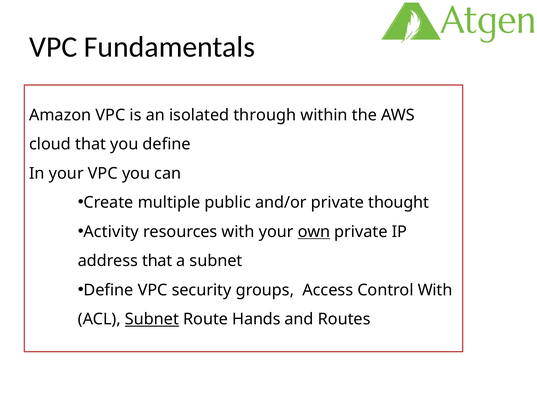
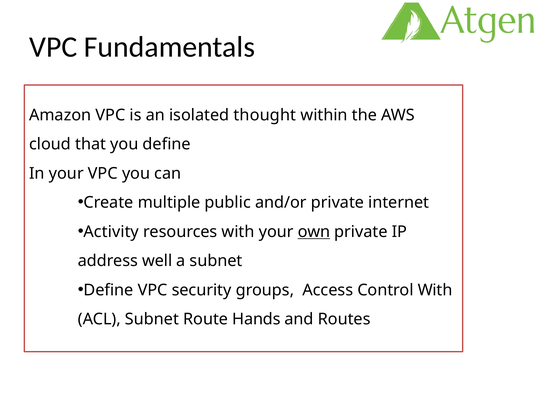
through: through -> thought (265, 115)
thought: thought -> internet (399, 203)
address that: that -> well (157, 261)
Subnet underline: present -> none (152, 320)
